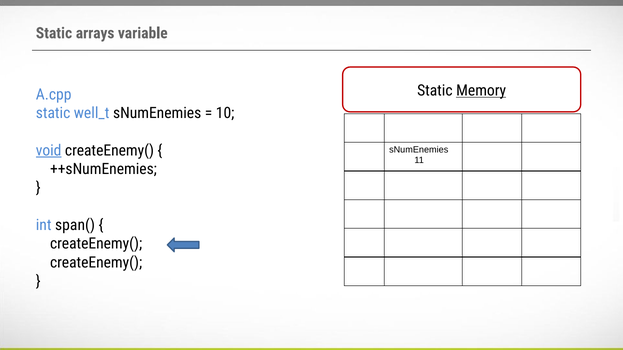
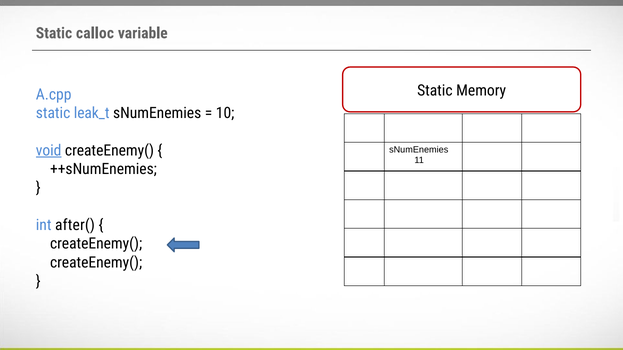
arrays: arrays -> calloc (95, 33)
Memory underline: present -> none (481, 91)
well_t: well_t -> leak_t (92, 113)
span(: span( -> after( (75, 225)
